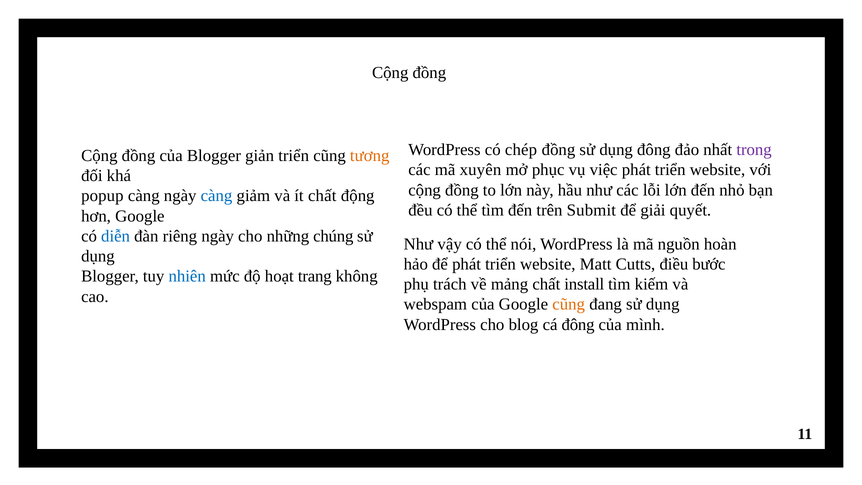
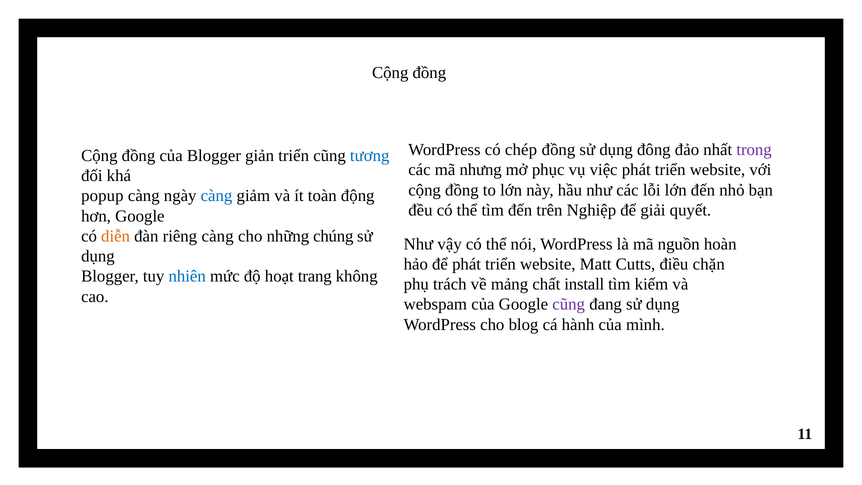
tương colour: orange -> blue (370, 156)
xuyên: xuyên -> nhưng (481, 170)
ít chất: chất -> toàn (322, 196)
Submit: Submit -> Nghiệp (591, 210)
diễn colour: blue -> orange (116, 236)
riêng ngày: ngày -> càng (218, 236)
bước: bước -> chặn (709, 264)
cũng colour: orange -> purple (569, 304)
cá đông: đông -> hành (578, 325)
